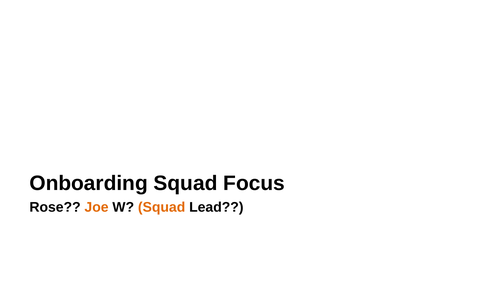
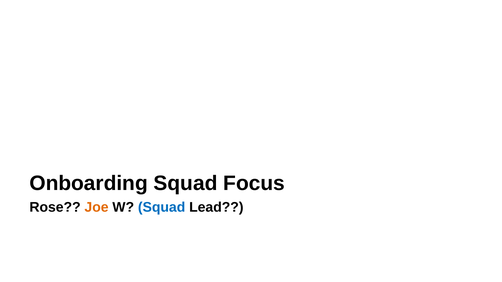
Squad colour: orange -> blue (162, 208)
